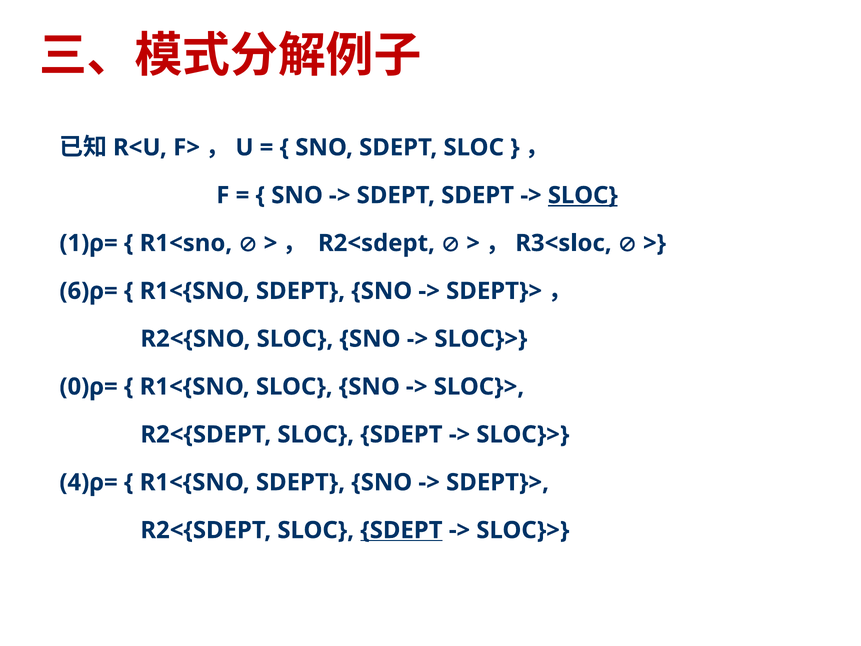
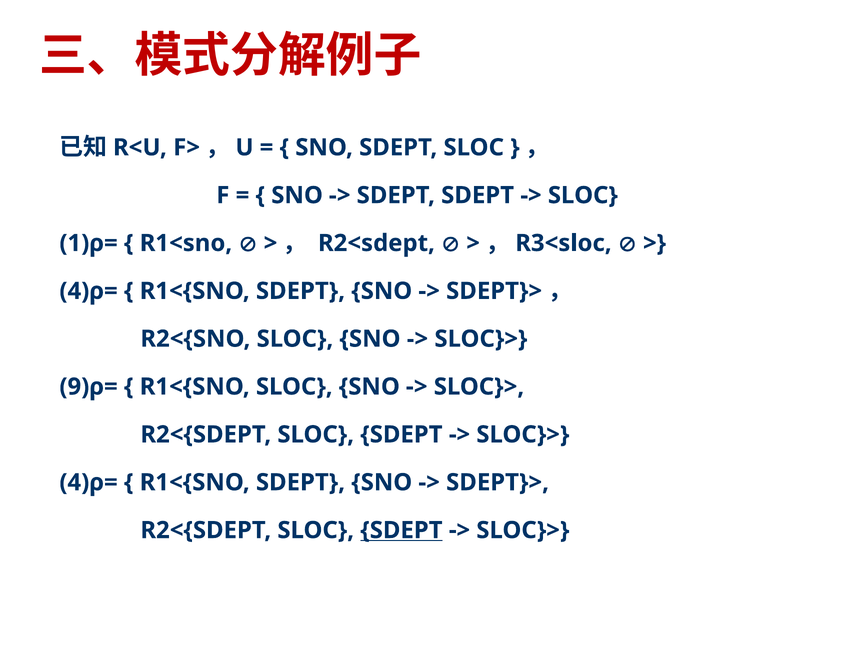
SLOC underline: present -> none (583, 195)
6)ρ=: 6)ρ= -> 4)ρ= (89, 291)
0)ρ=: 0)ρ= -> 9)ρ= (89, 387)
